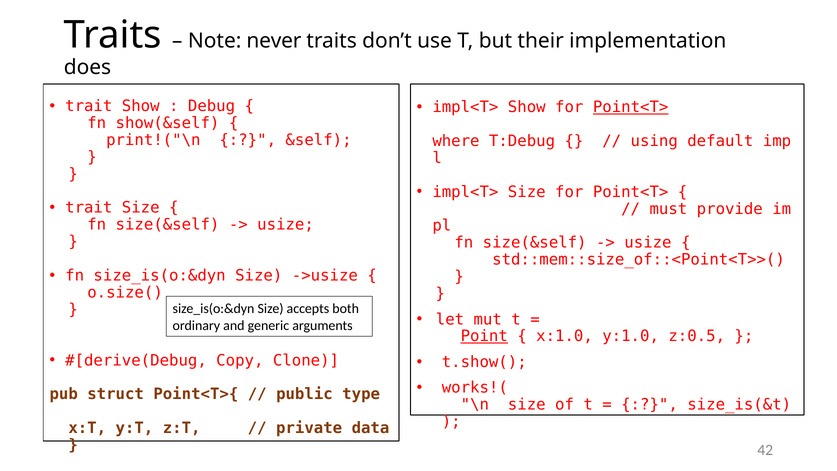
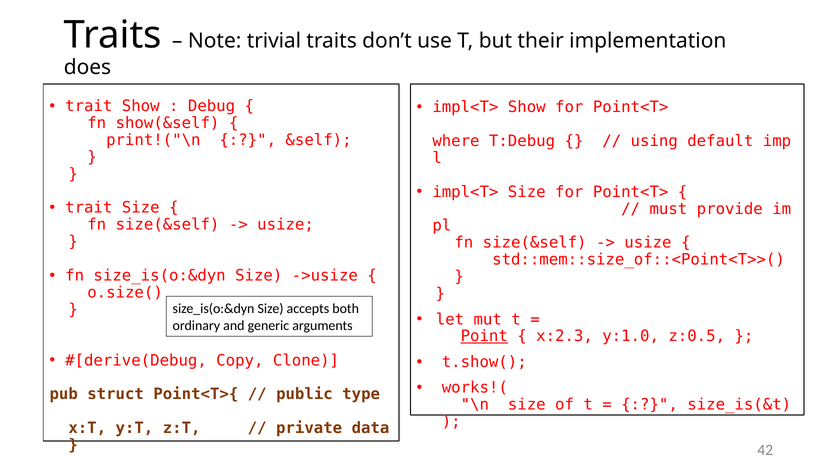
never: never -> trivial (274, 41)
Point<T> underline: present -> none (631, 107)
x:1.0: x:1.0 -> x:2.3 (565, 336)
